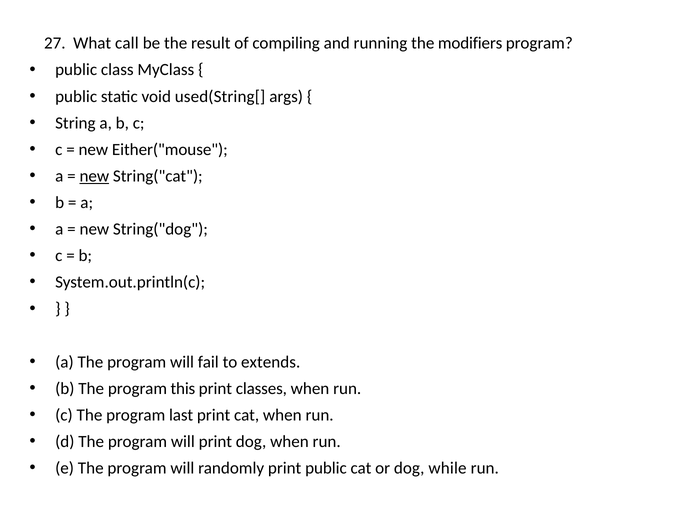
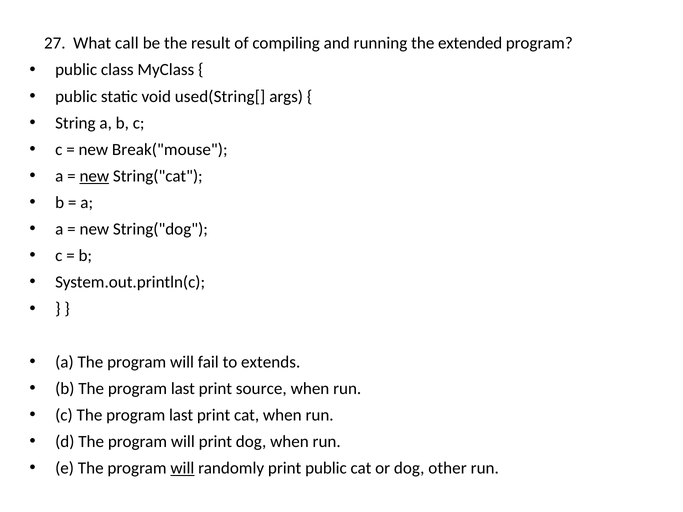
modifiers: modifiers -> extended (470, 43)
Either("mouse: Either("mouse -> Break("mouse (170, 150)
b The program this: this -> last (183, 389)
classes: classes -> source (261, 389)
will underline: none -> present (182, 468)
while: while -> other (448, 468)
